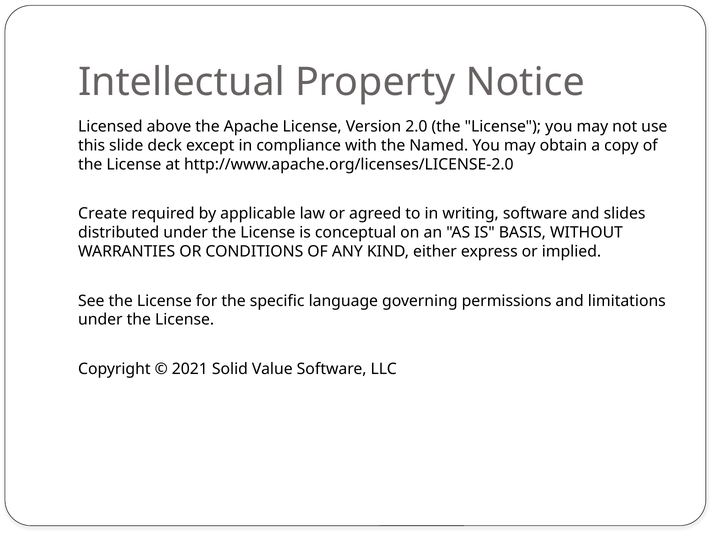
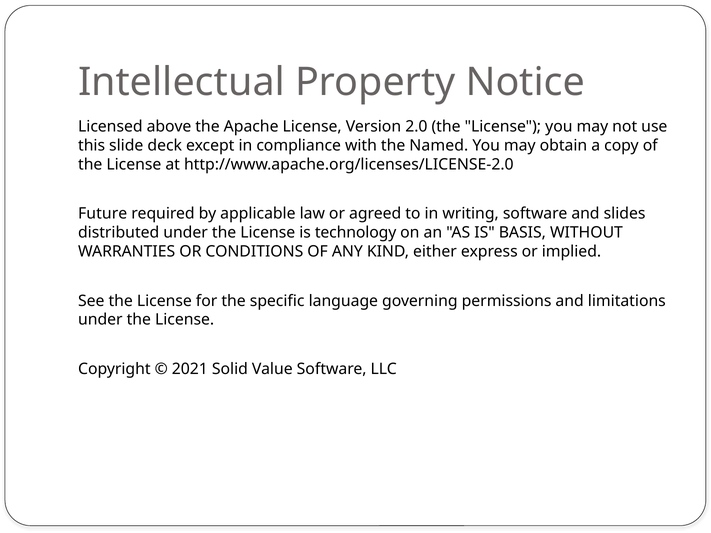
Create: Create -> Future (103, 214)
conceptual: conceptual -> technology (356, 233)
